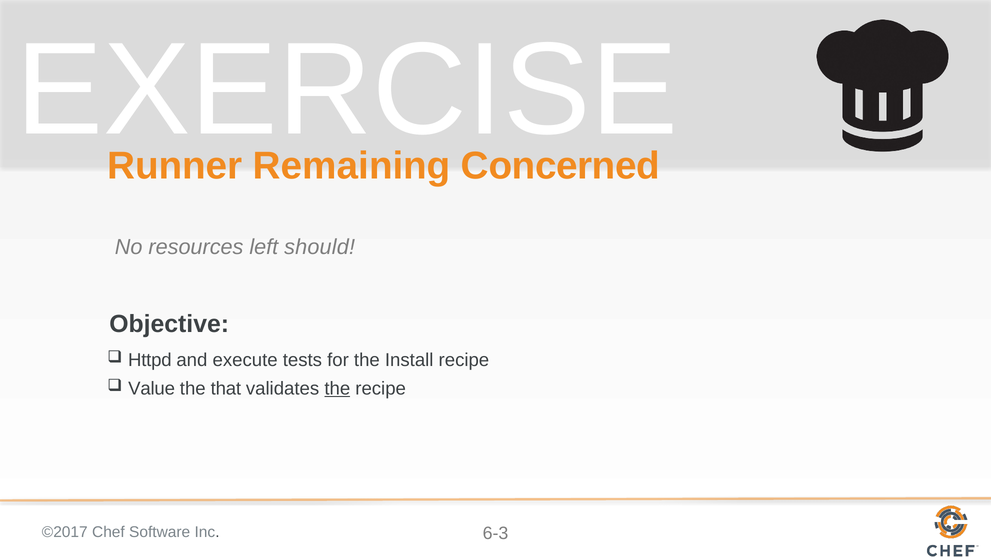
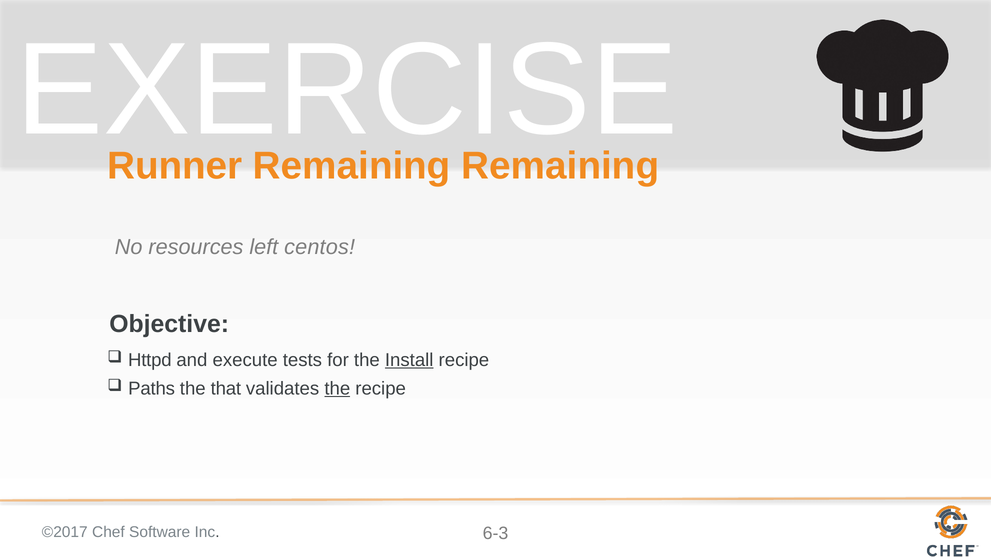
Remaining Concerned: Concerned -> Remaining (560, 166)
should: should -> centos (320, 247)
Install underline: none -> present (409, 360)
Value: Value -> Paths (152, 388)
